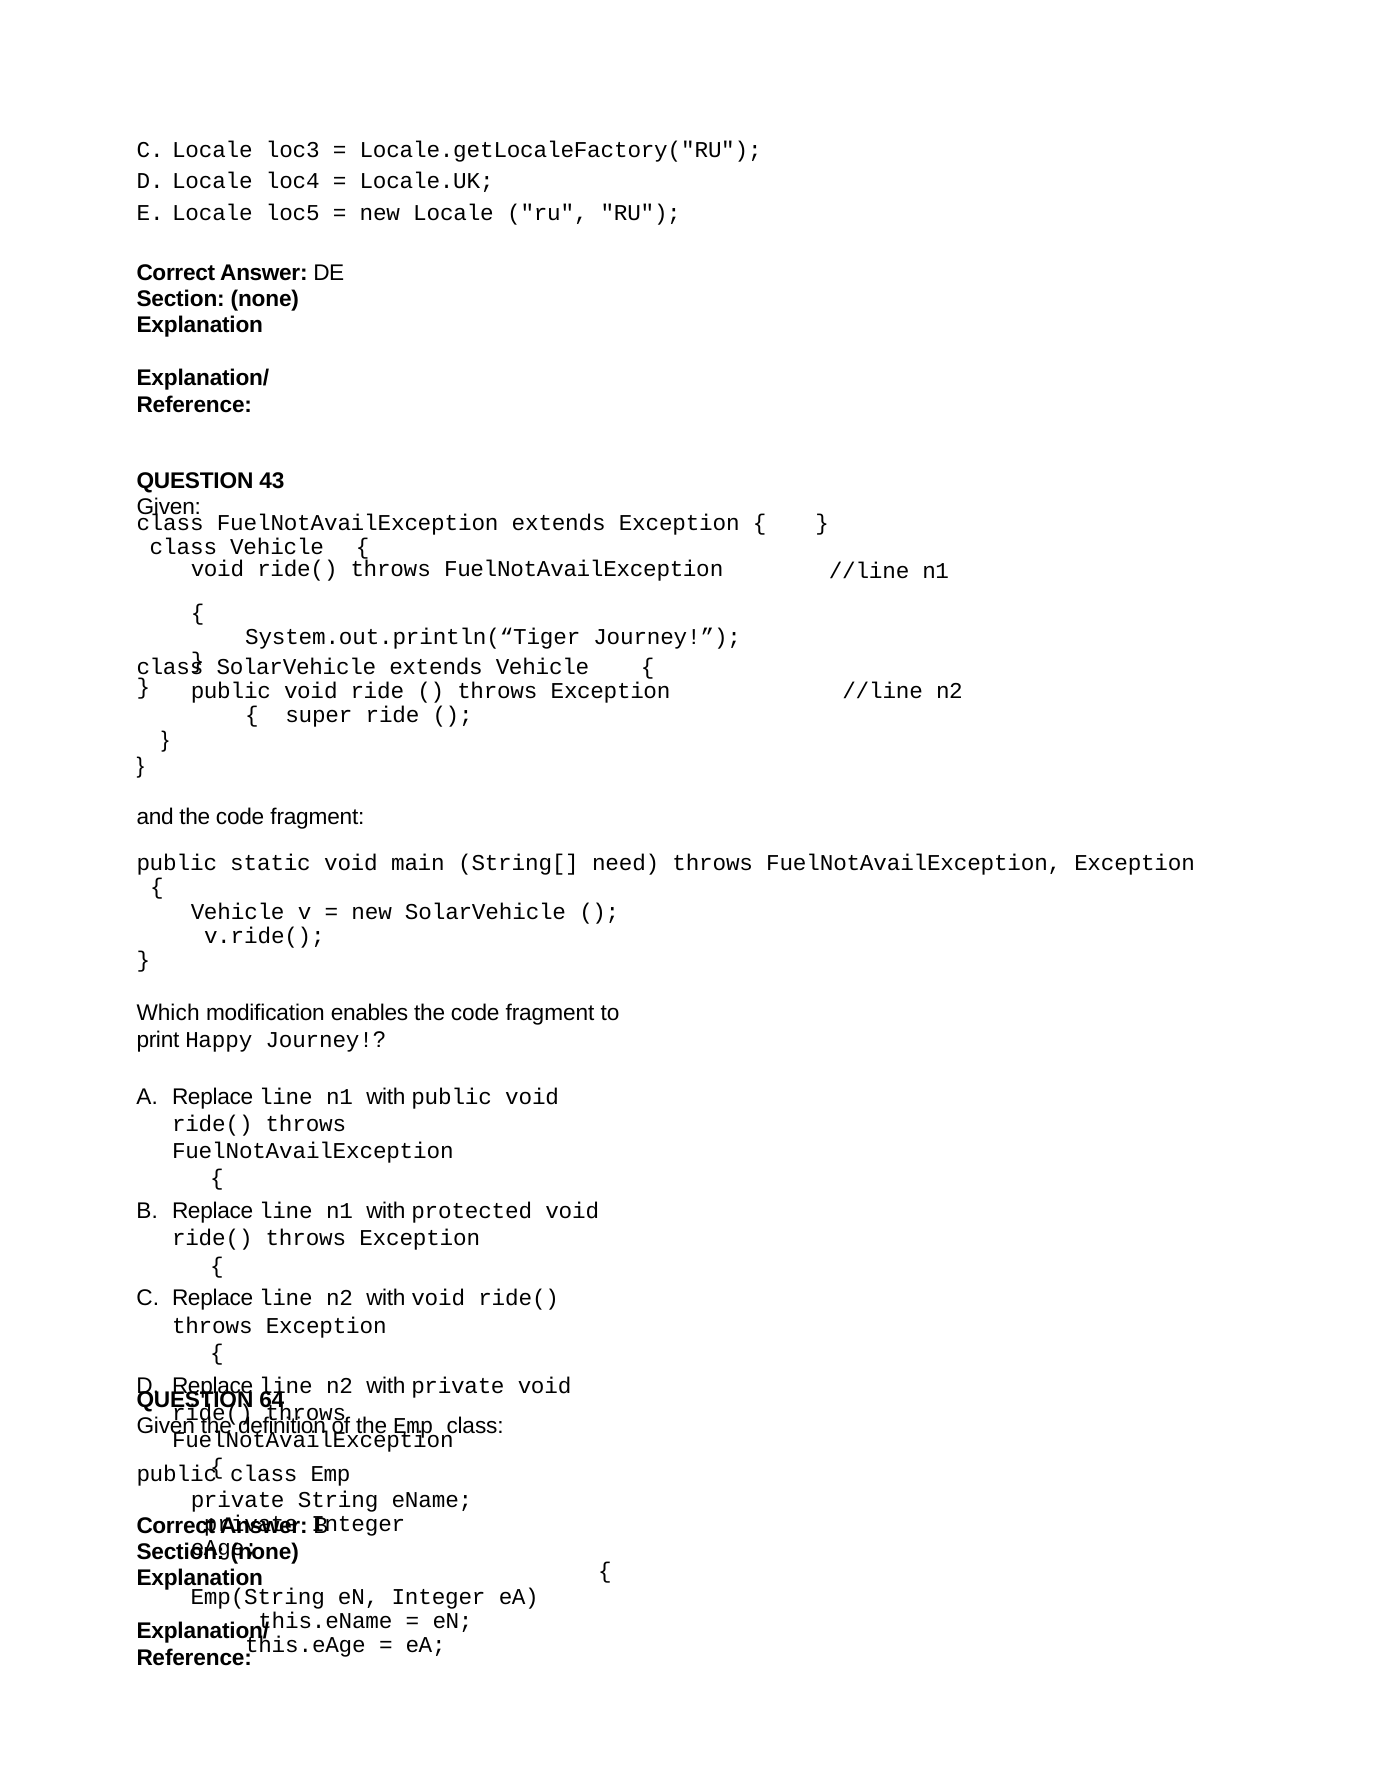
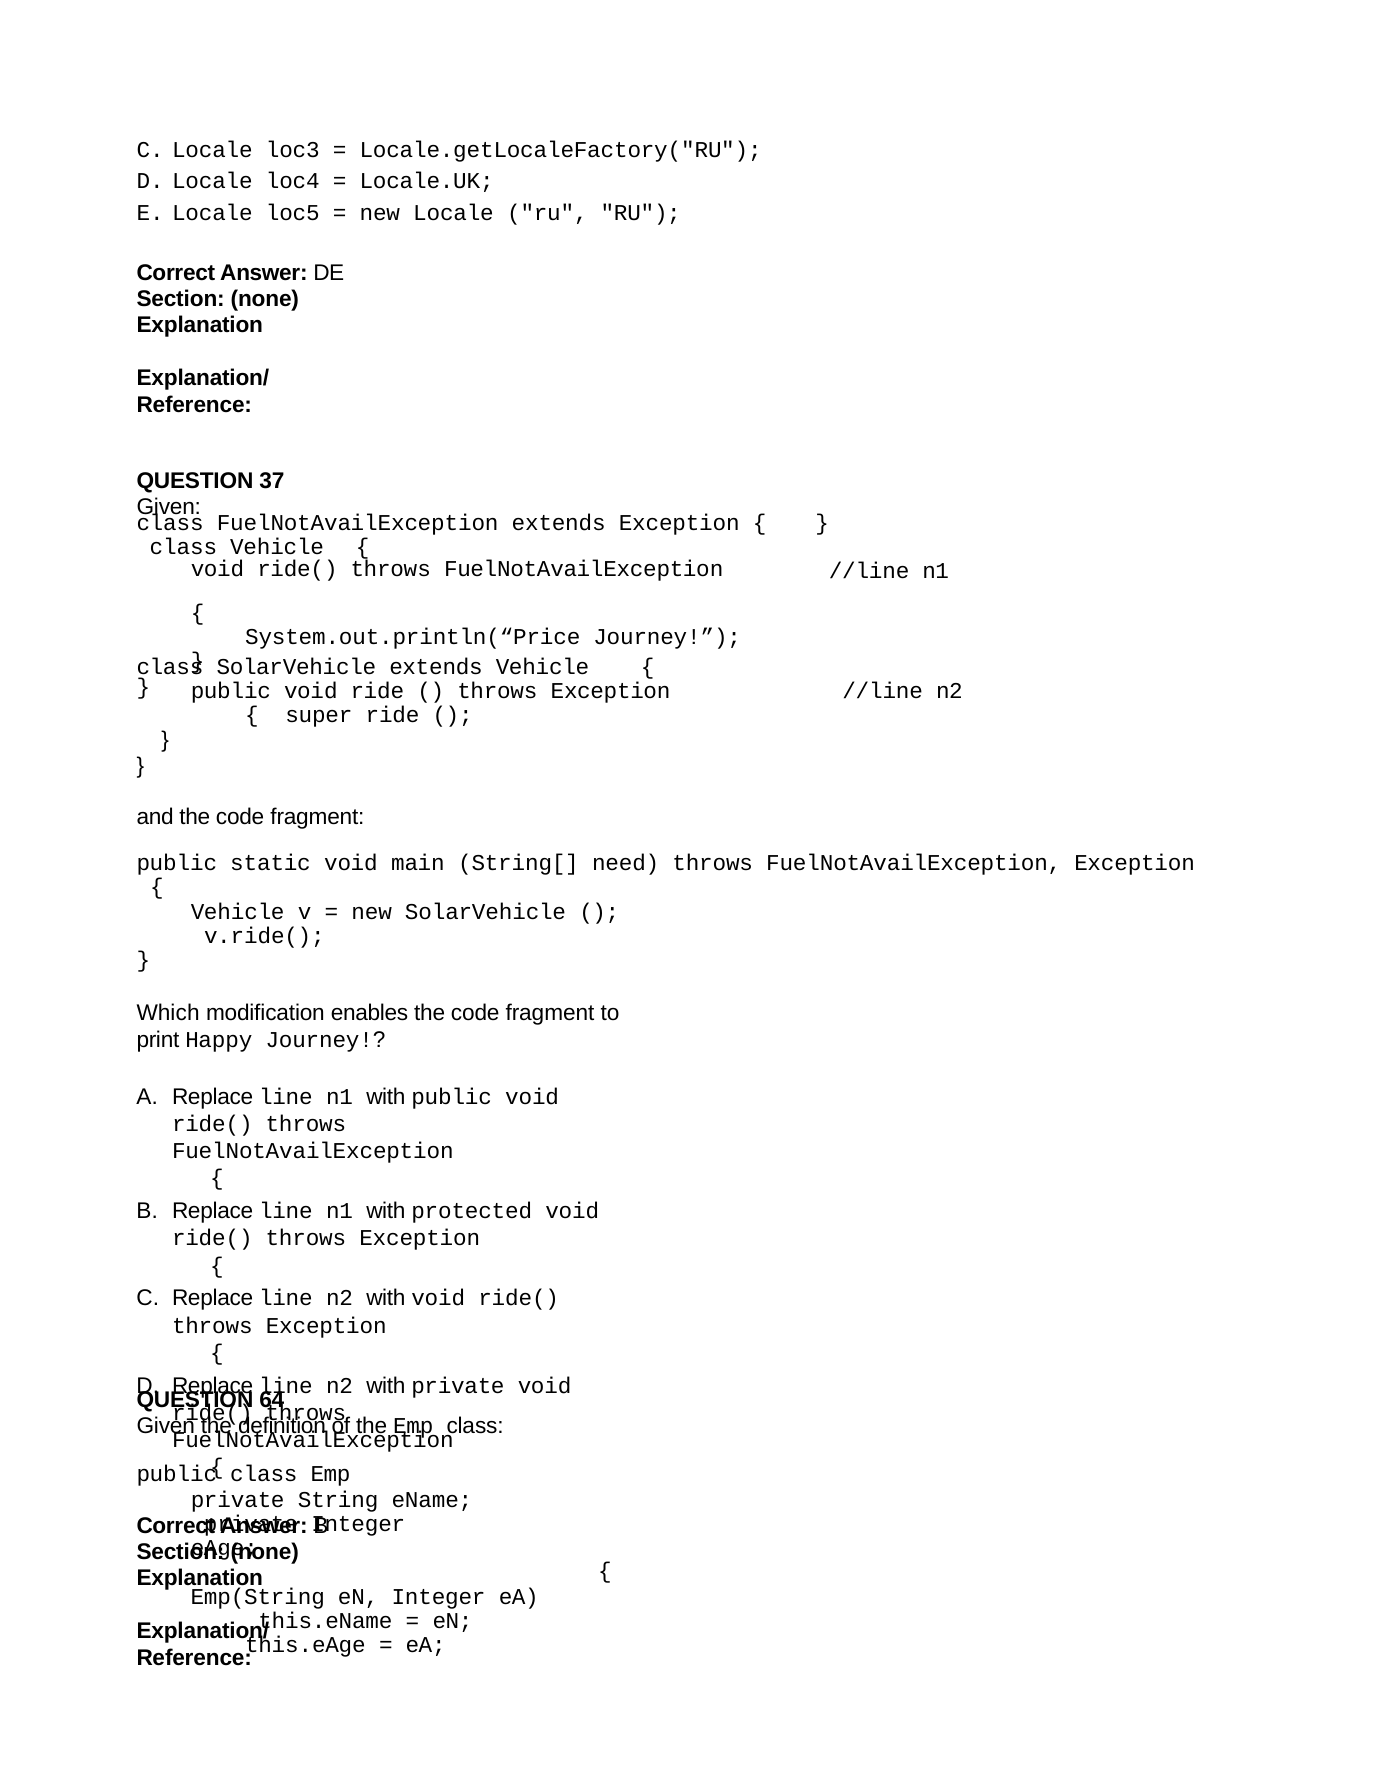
43: 43 -> 37 (272, 481)
System.out.println(“Tiger: System.out.println(“Tiger -> System.out.println(“Price (413, 637)
